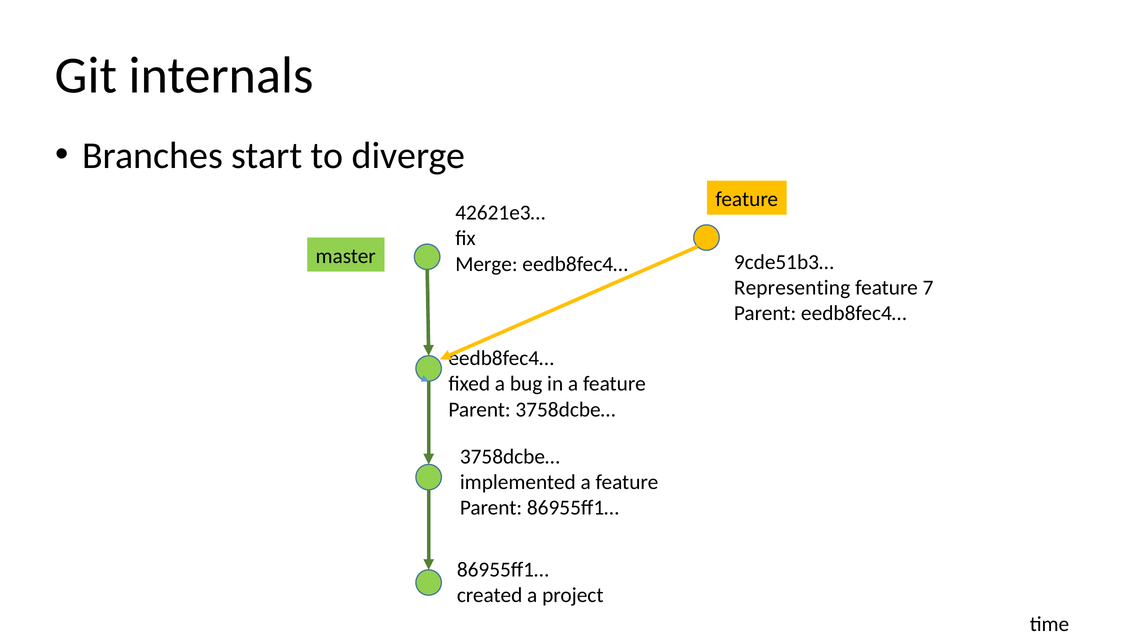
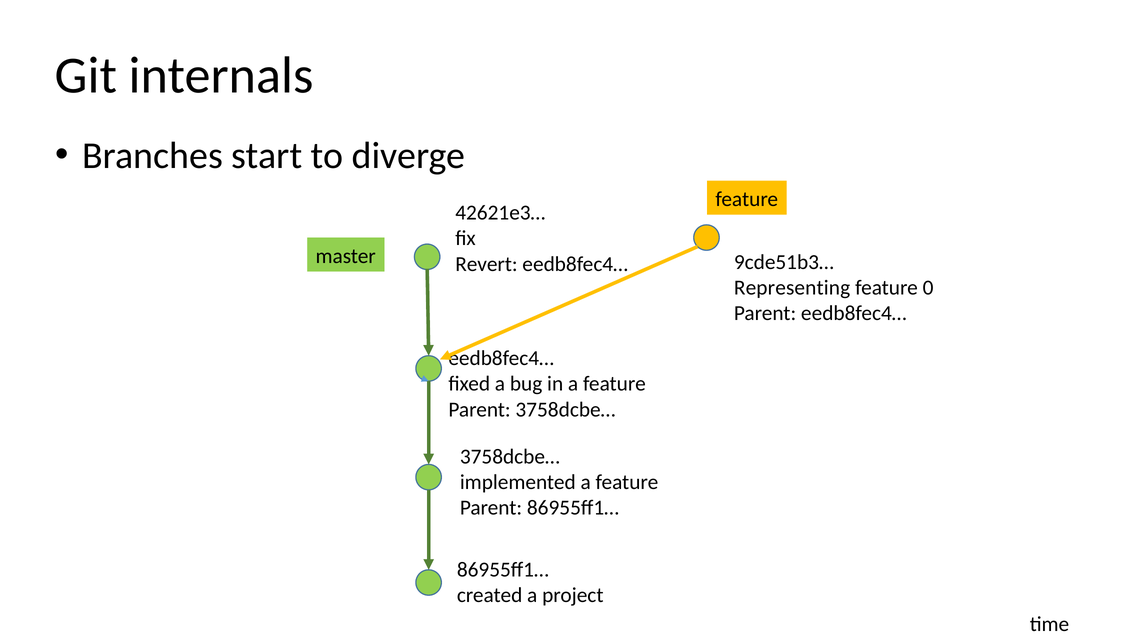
Merge: Merge -> Revert (486, 264)
7: 7 -> 0 (928, 288)
